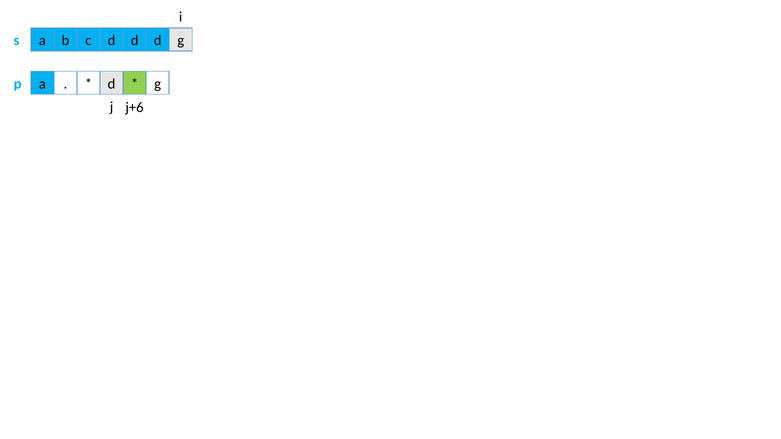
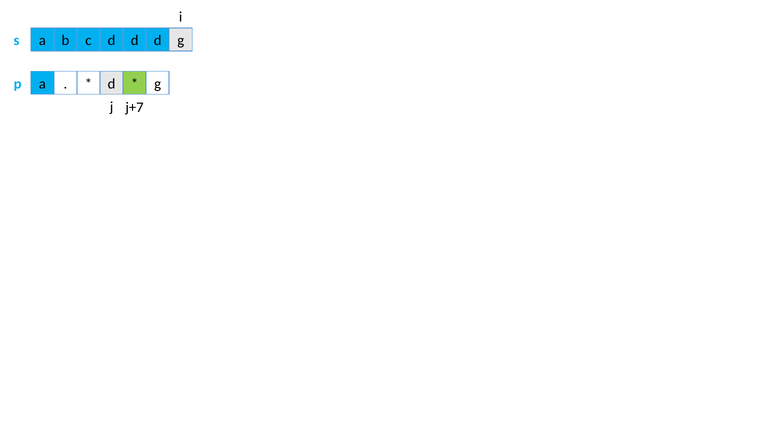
j+6: j+6 -> j+7 (135, 107)
